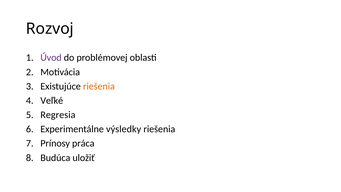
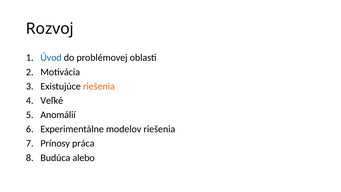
Úvod colour: purple -> blue (51, 58)
Regresia: Regresia -> Anomálií (58, 115)
výsledky: výsledky -> modelov (124, 129)
uložiť: uložiť -> alebo (84, 158)
